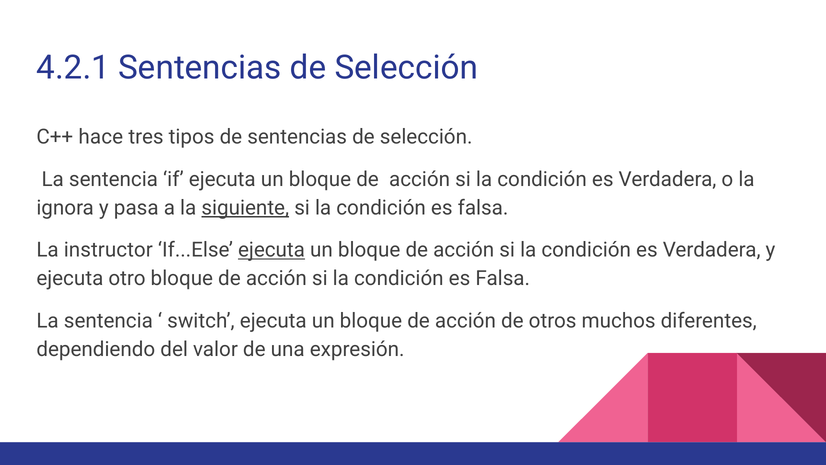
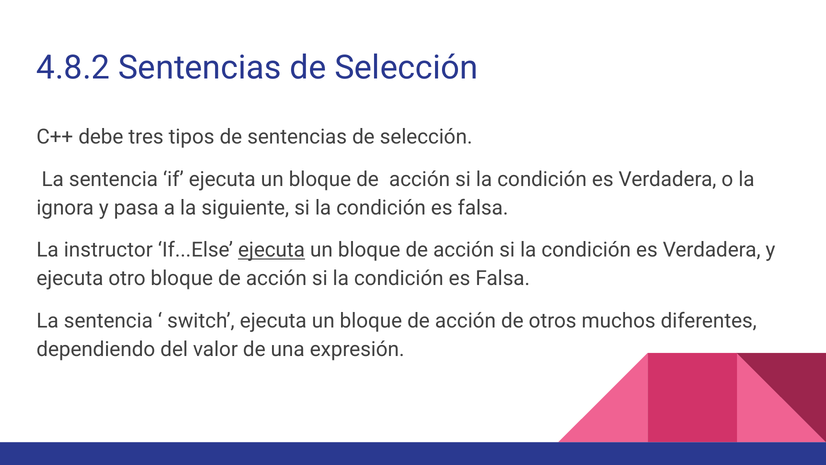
4.2.1: 4.2.1 -> 4.8.2 (73, 68)
hace: hace -> debe (101, 137)
siguiente underline: present -> none (245, 208)
